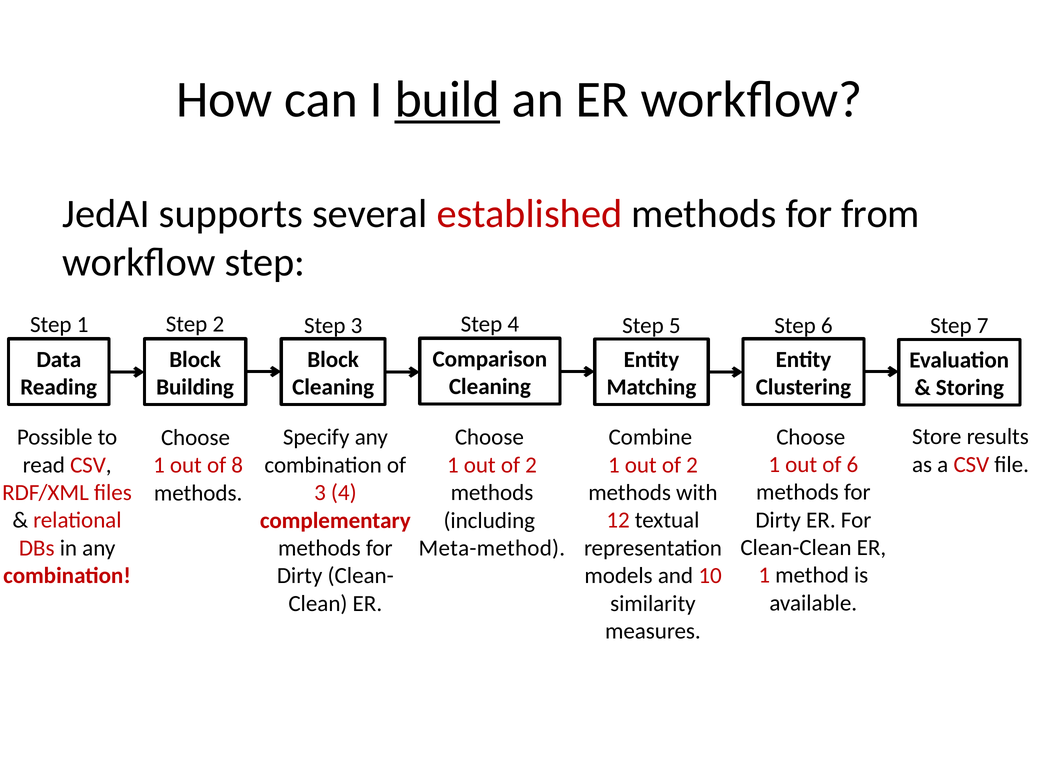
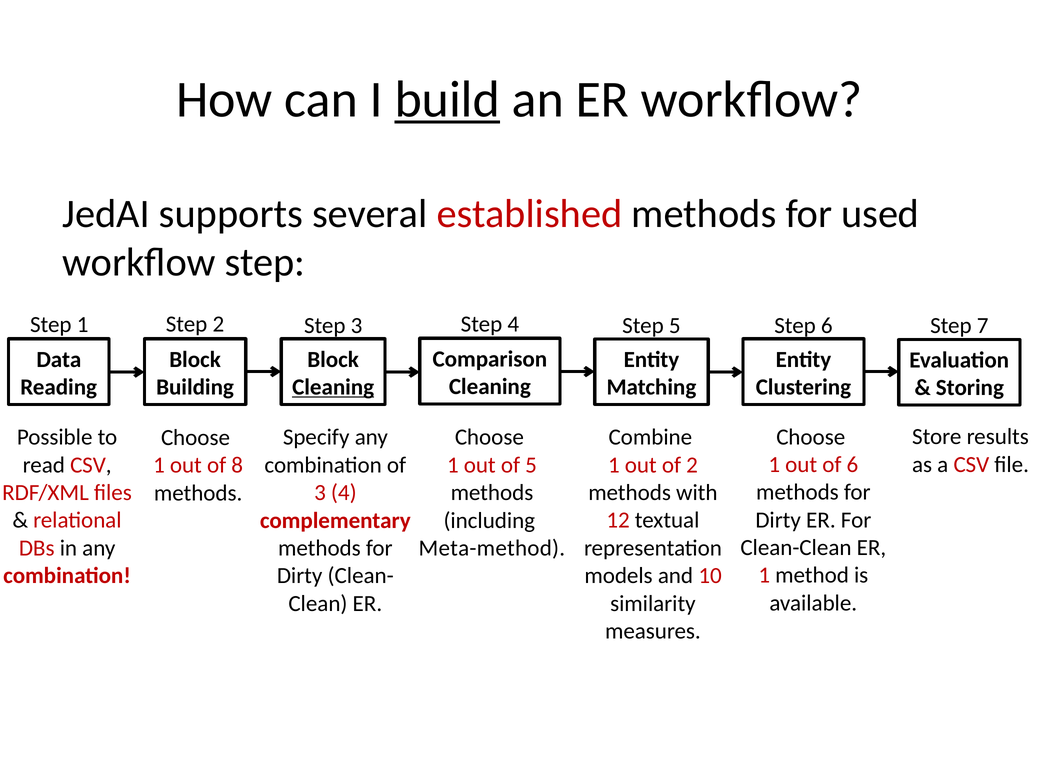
from: from -> used (880, 214)
Cleaning underline: none -> present (333, 387)
2: 2 -> 5 (531, 465)
